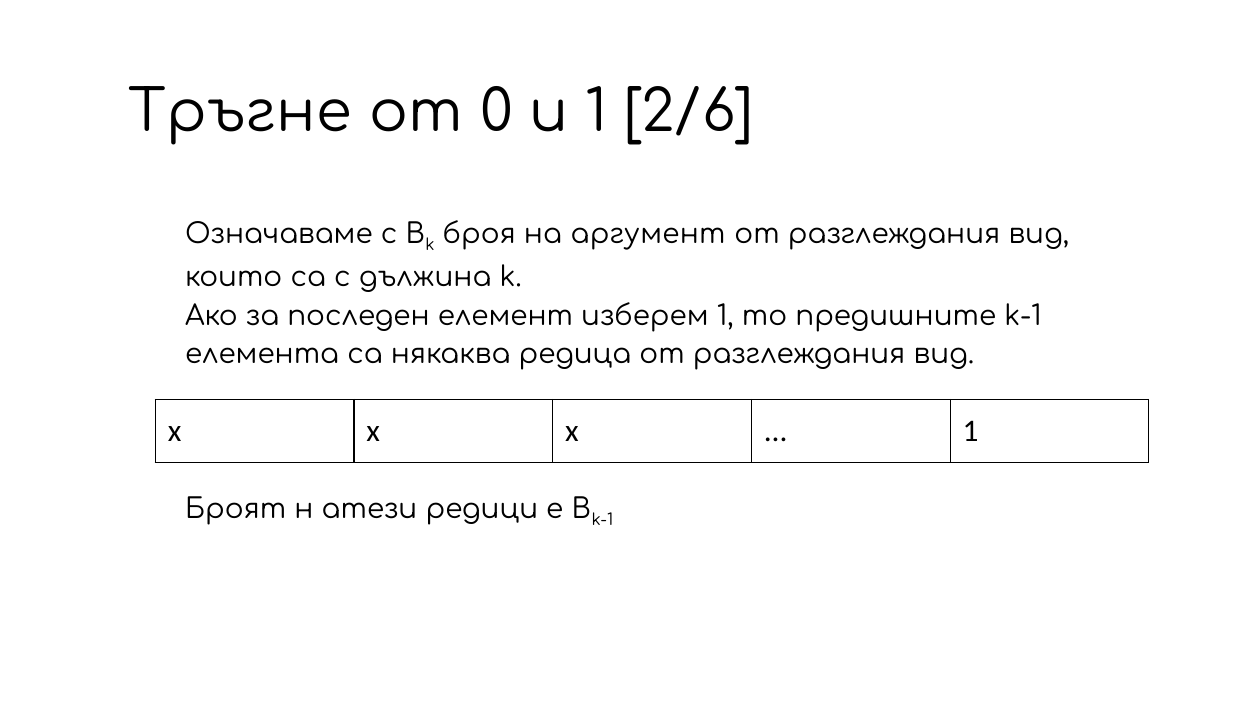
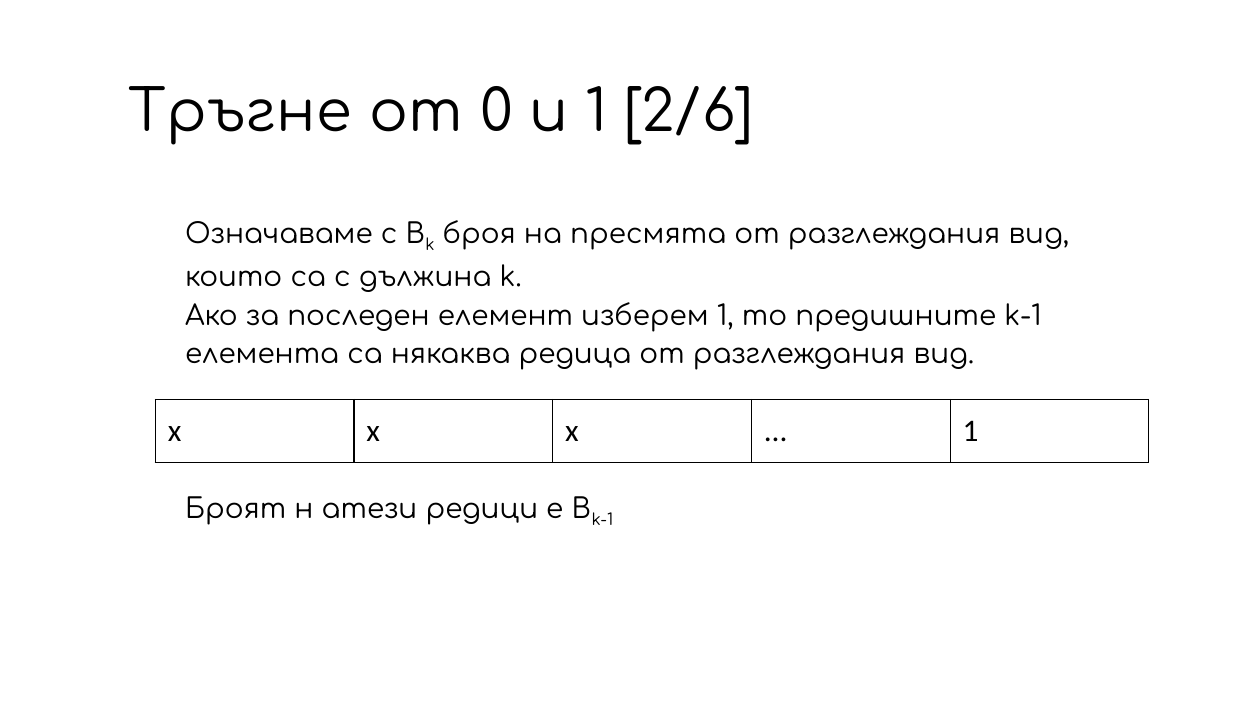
аргумент: аргумент -> пресмята (648, 234)
